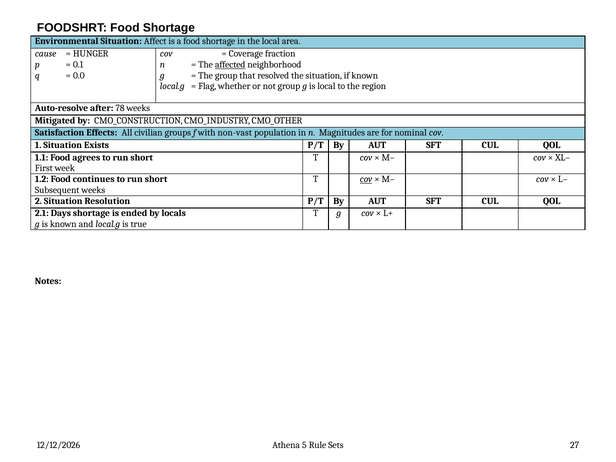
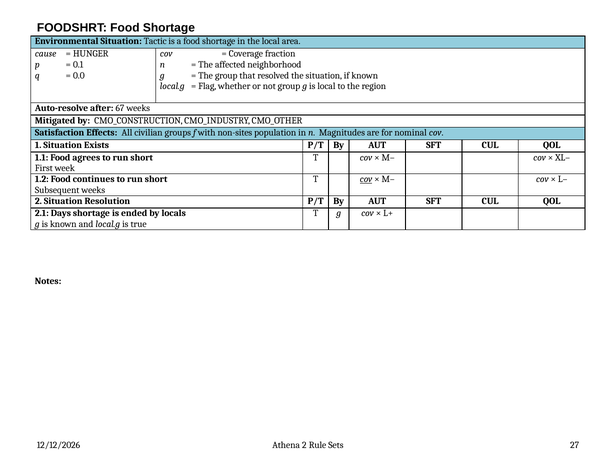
Affect: Affect -> Tactic (155, 41)
affected underline: present -> none (230, 65)
78: 78 -> 67 (120, 108)
non-vast: non-vast -> non-sites (235, 133)
Athena 5: 5 -> 2 (304, 445)
